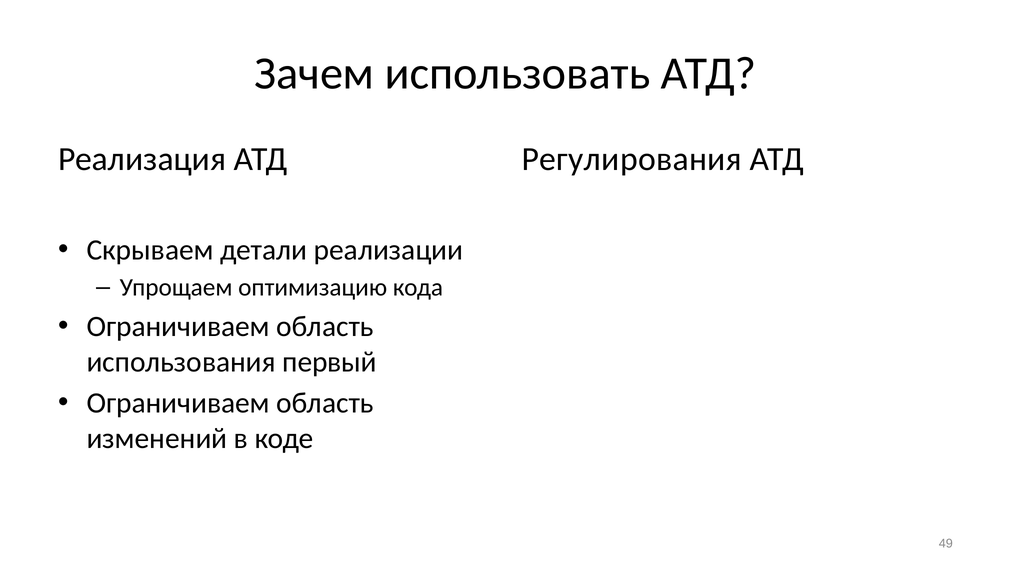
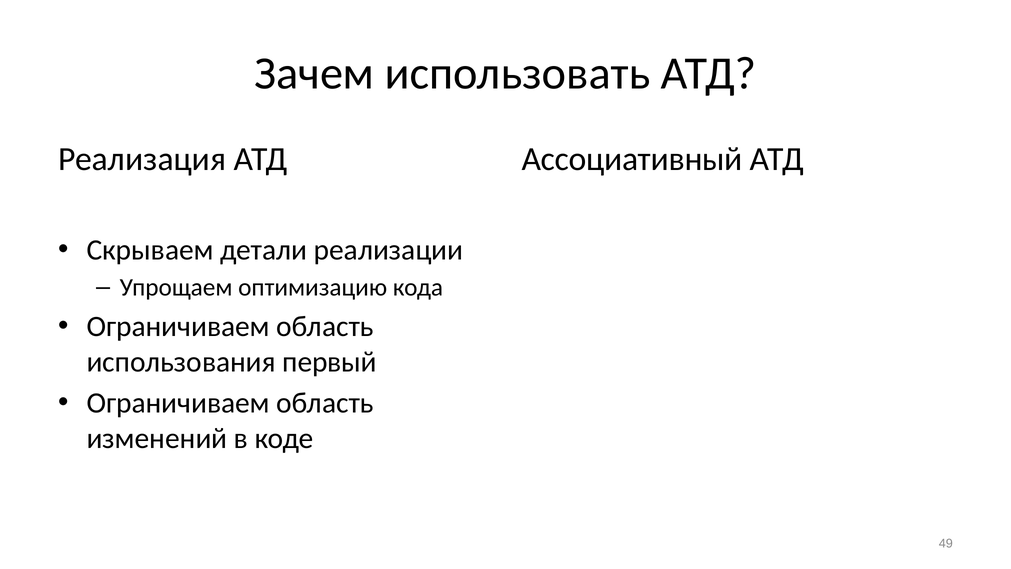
Регулирования: Регулирования -> Ассоциативный (632, 159)
